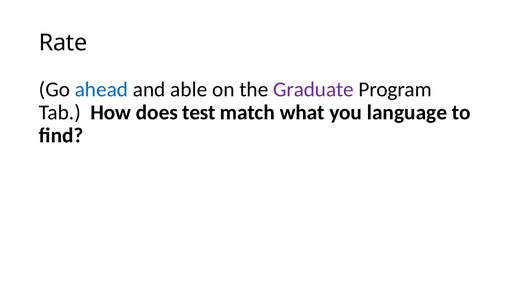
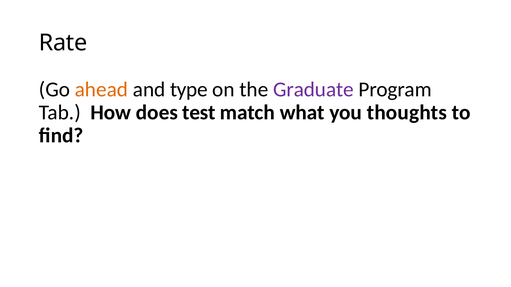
ahead colour: blue -> orange (101, 90)
able: able -> type (189, 90)
language: language -> thoughts (407, 113)
